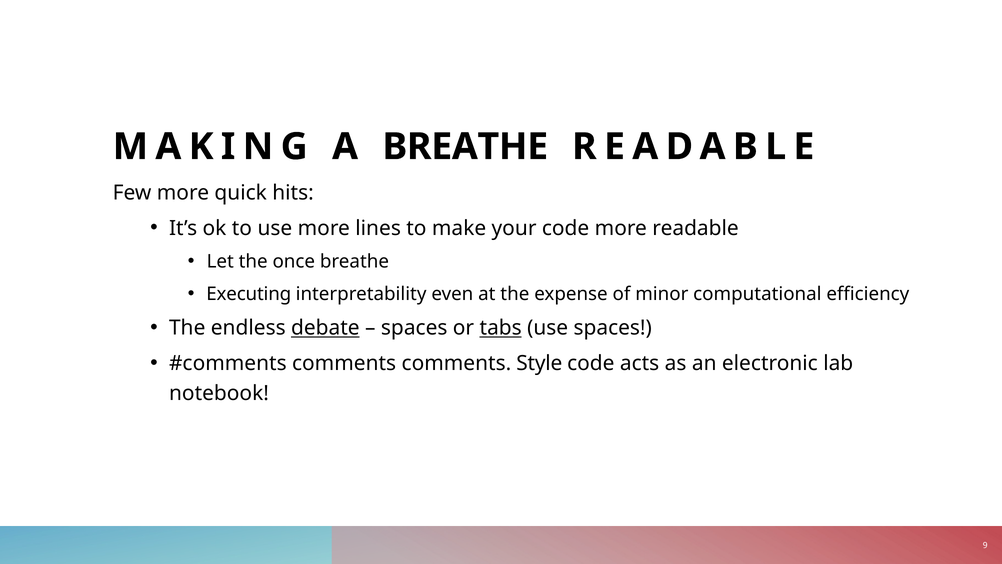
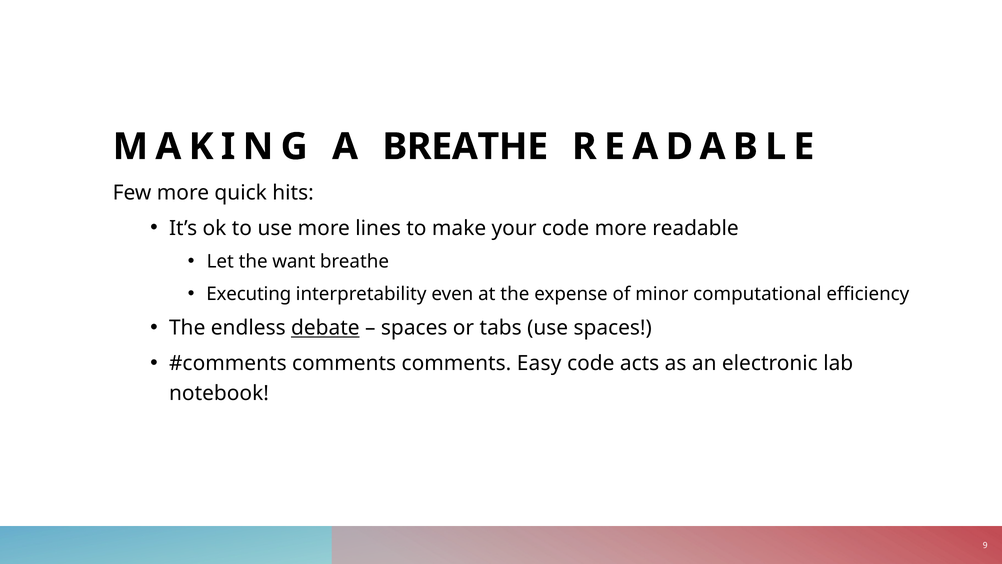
once: once -> want (294, 261)
tabs underline: present -> none (501, 328)
Style: Style -> Easy (539, 363)
